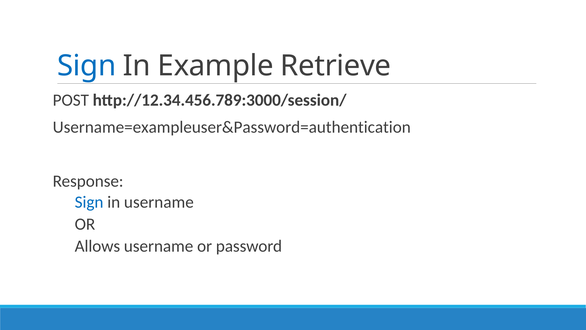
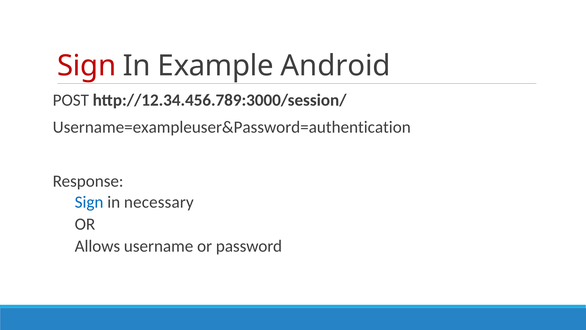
Sign colour: blue -> red (87, 66)
Retrieve: Retrieve -> Android (336, 66)
in username: username -> necessary (159, 202)
